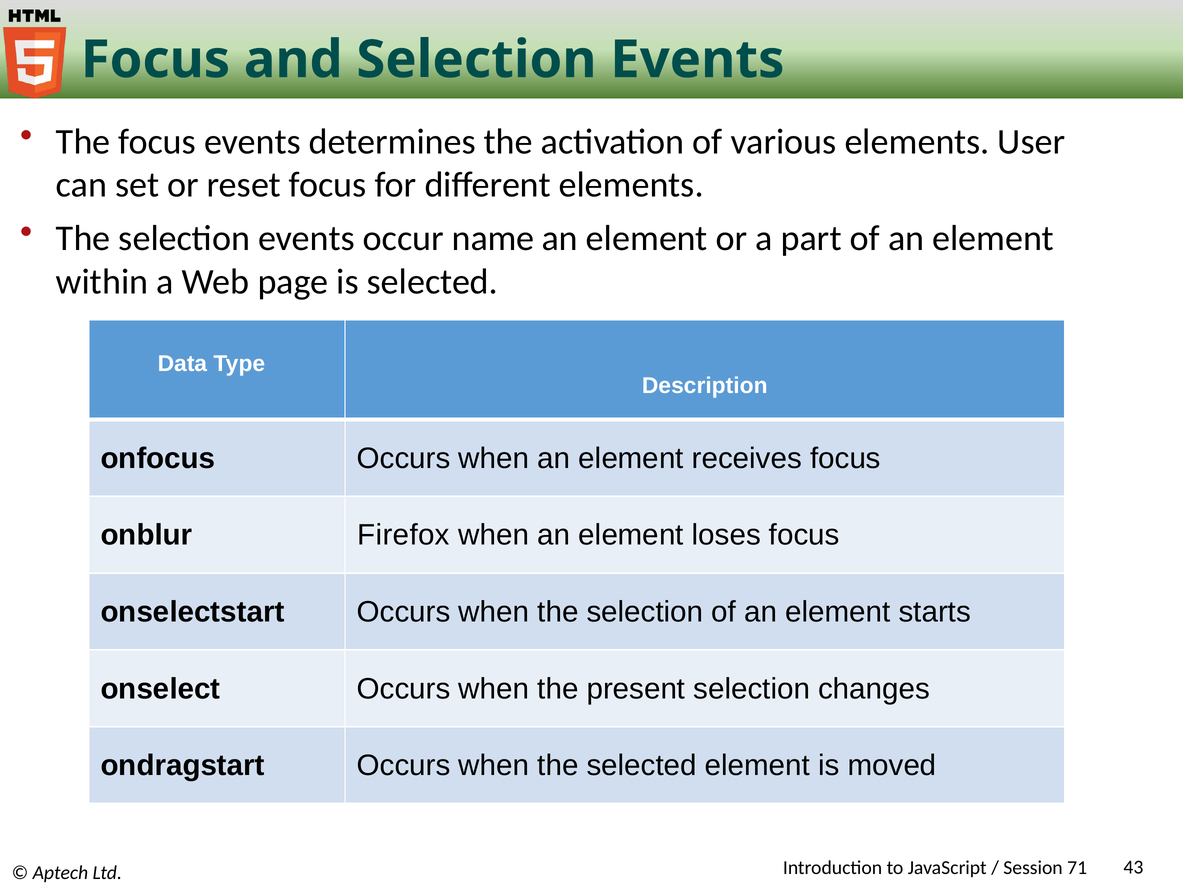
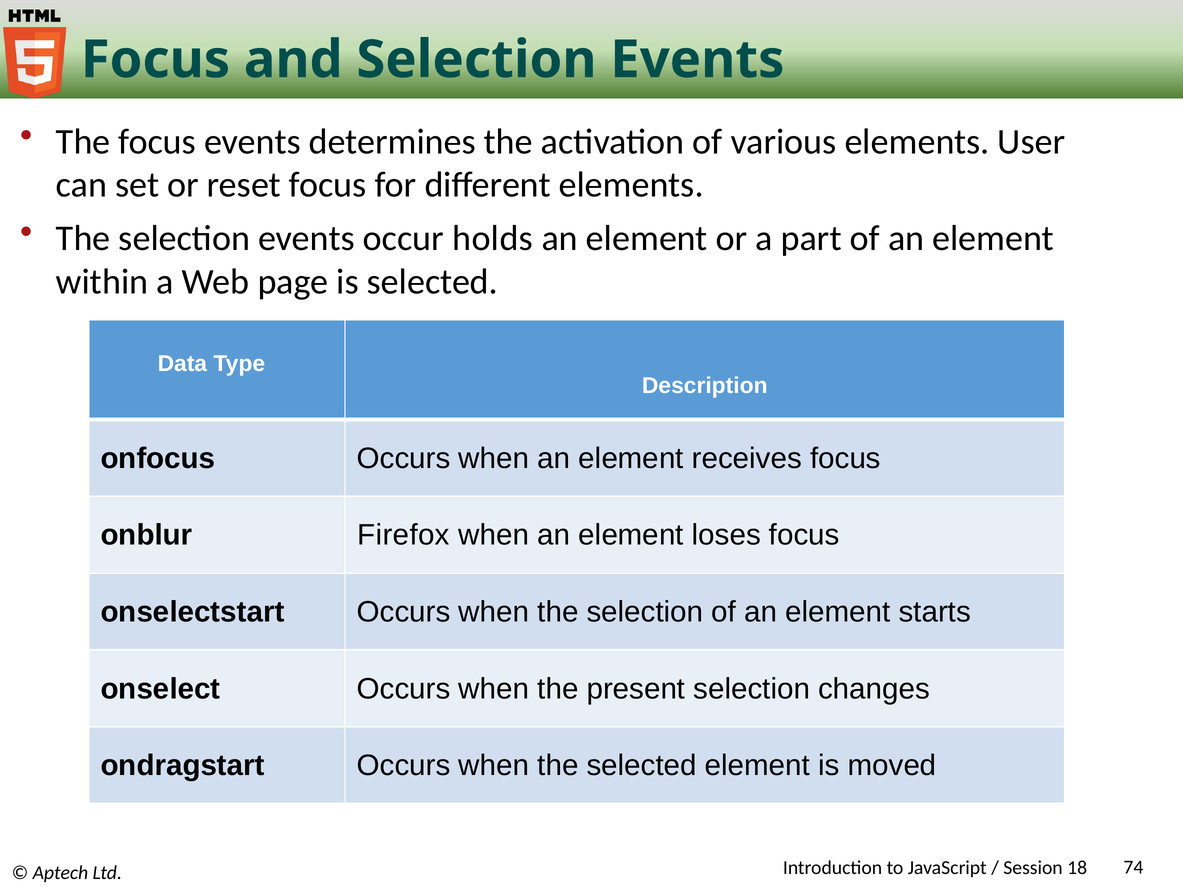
name: name -> holds (493, 238)
71: 71 -> 18 (1077, 868)
43: 43 -> 74 (1133, 868)
